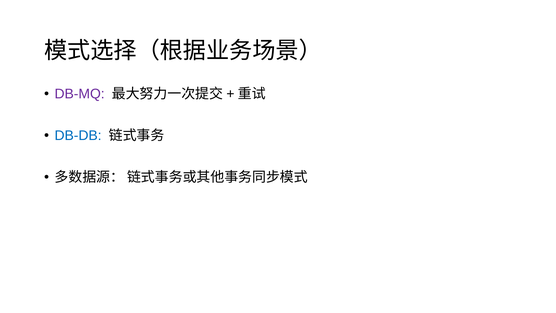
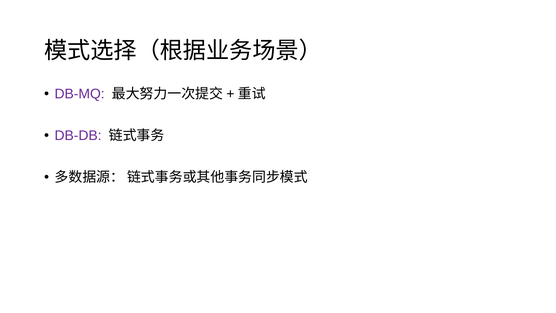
DB-DB colour: blue -> purple (78, 136)
